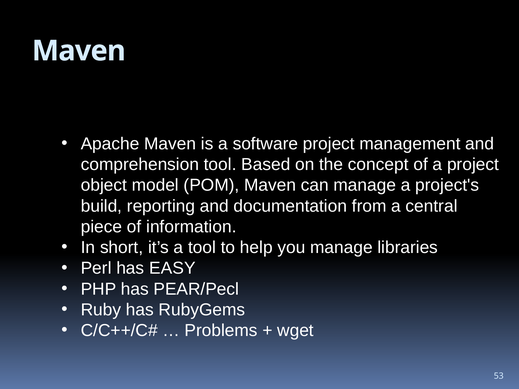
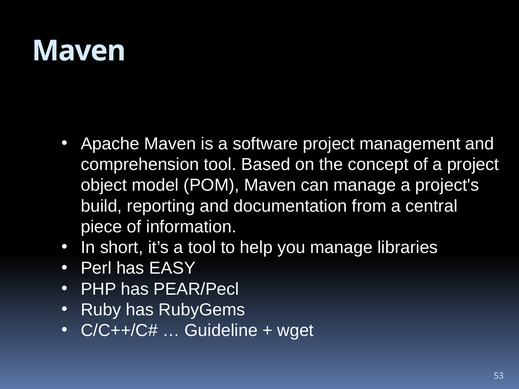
Problems: Problems -> Guideline (221, 331)
